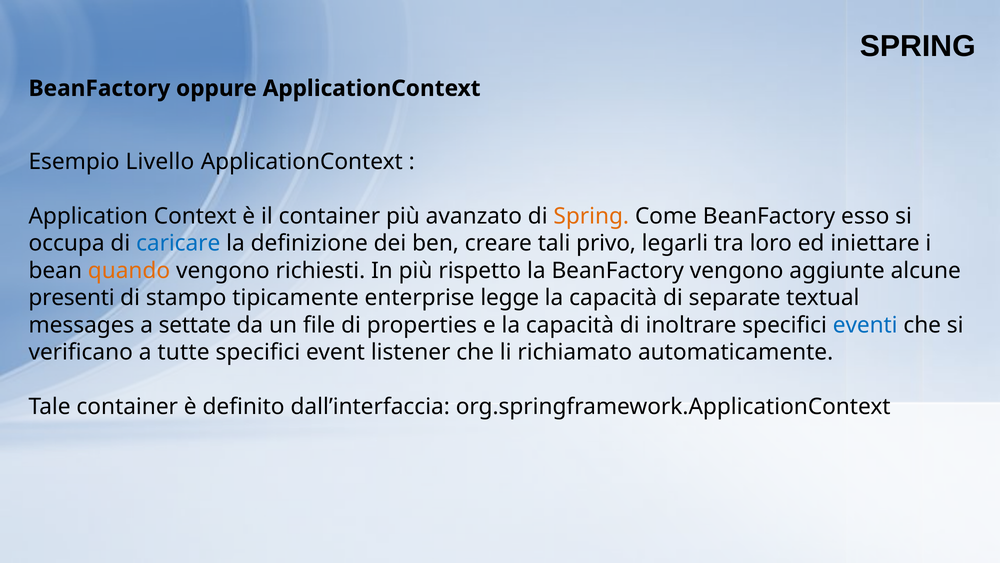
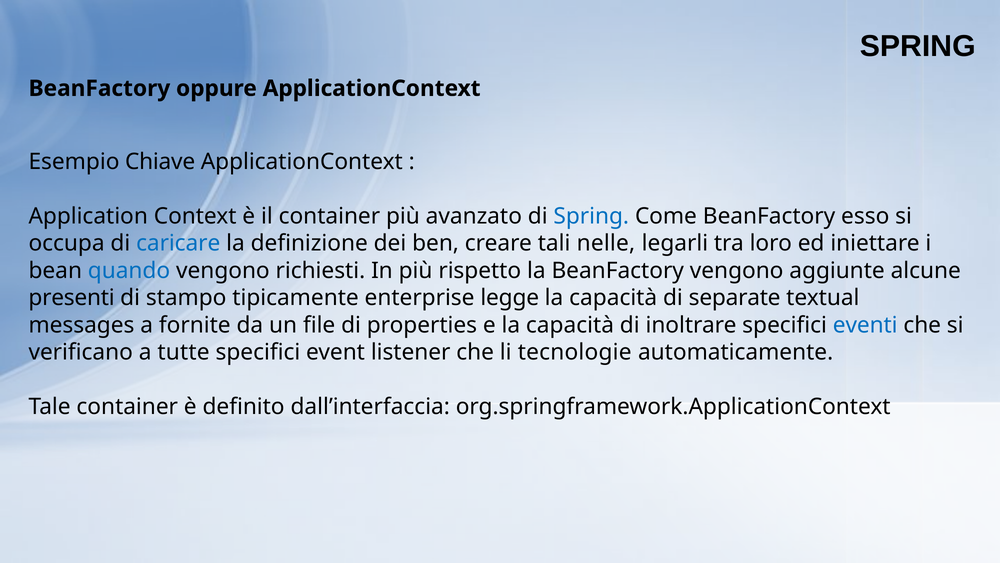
Livello: Livello -> Chiave (160, 161)
Spring colour: orange -> blue (591, 216)
privo: privo -> nelle (606, 243)
quando colour: orange -> blue (129, 270)
settate: settate -> fornite (195, 325)
richiamato: richiamato -> tecnologie (575, 352)
